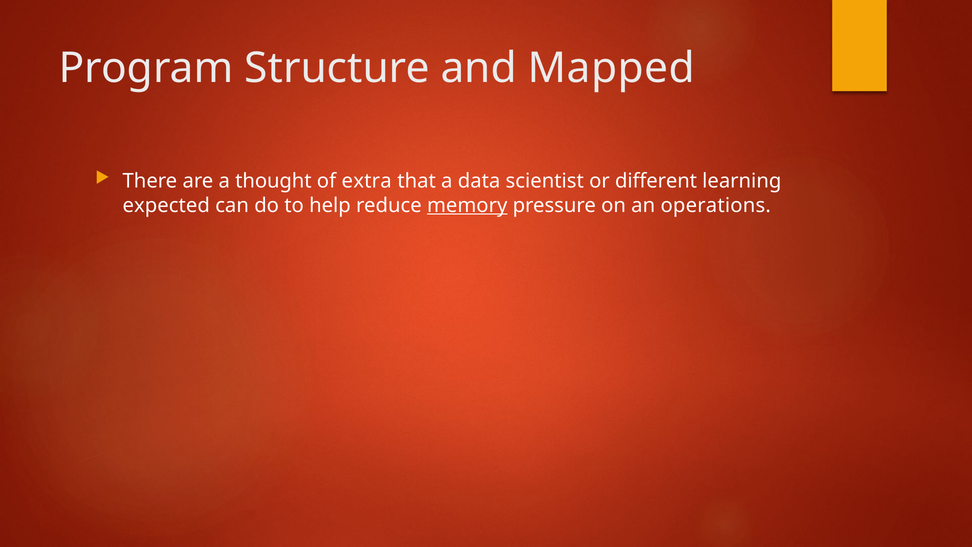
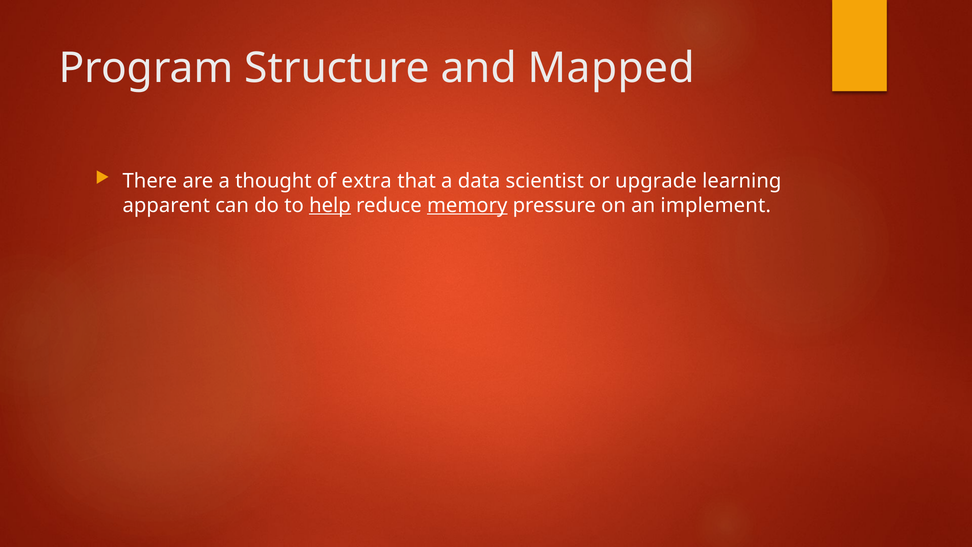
different: different -> upgrade (656, 181)
expected: expected -> apparent (166, 205)
help underline: none -> present (330, 205)
operations: operations -> implement (716, 205)
